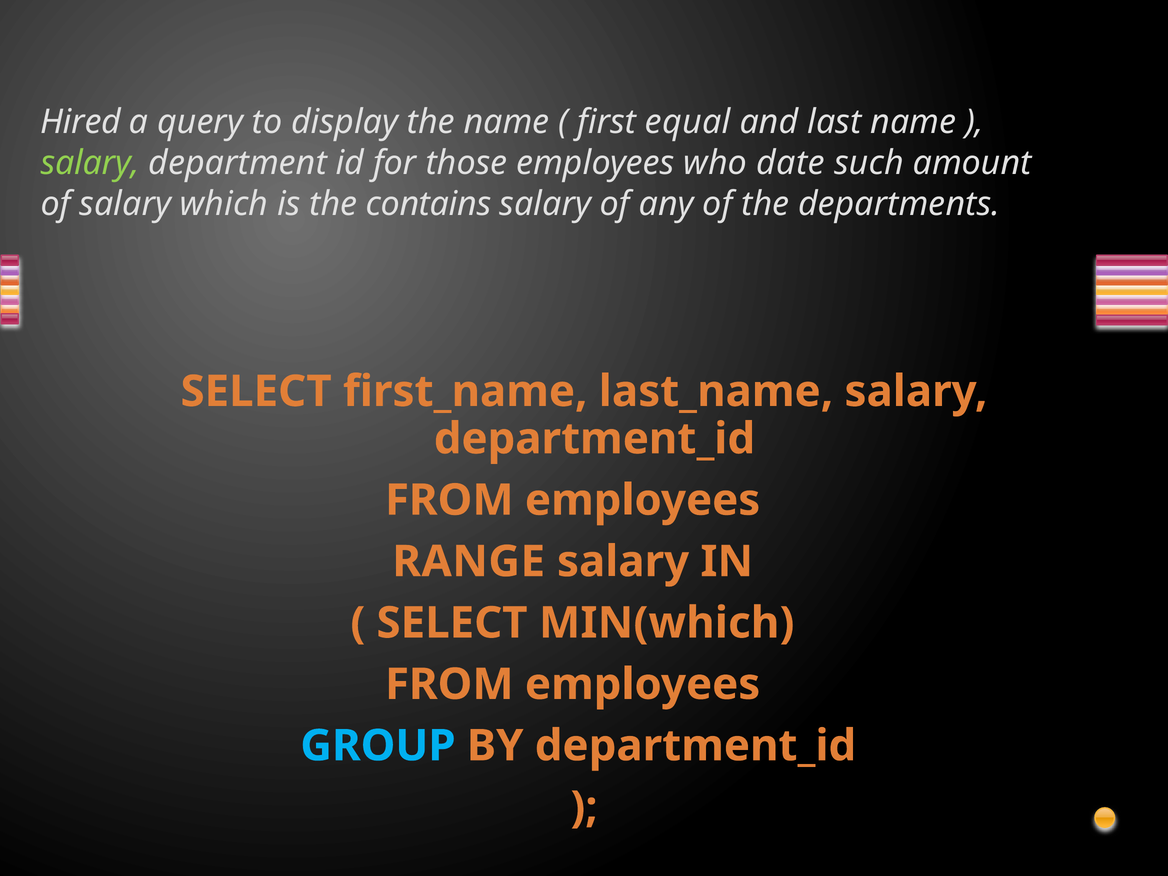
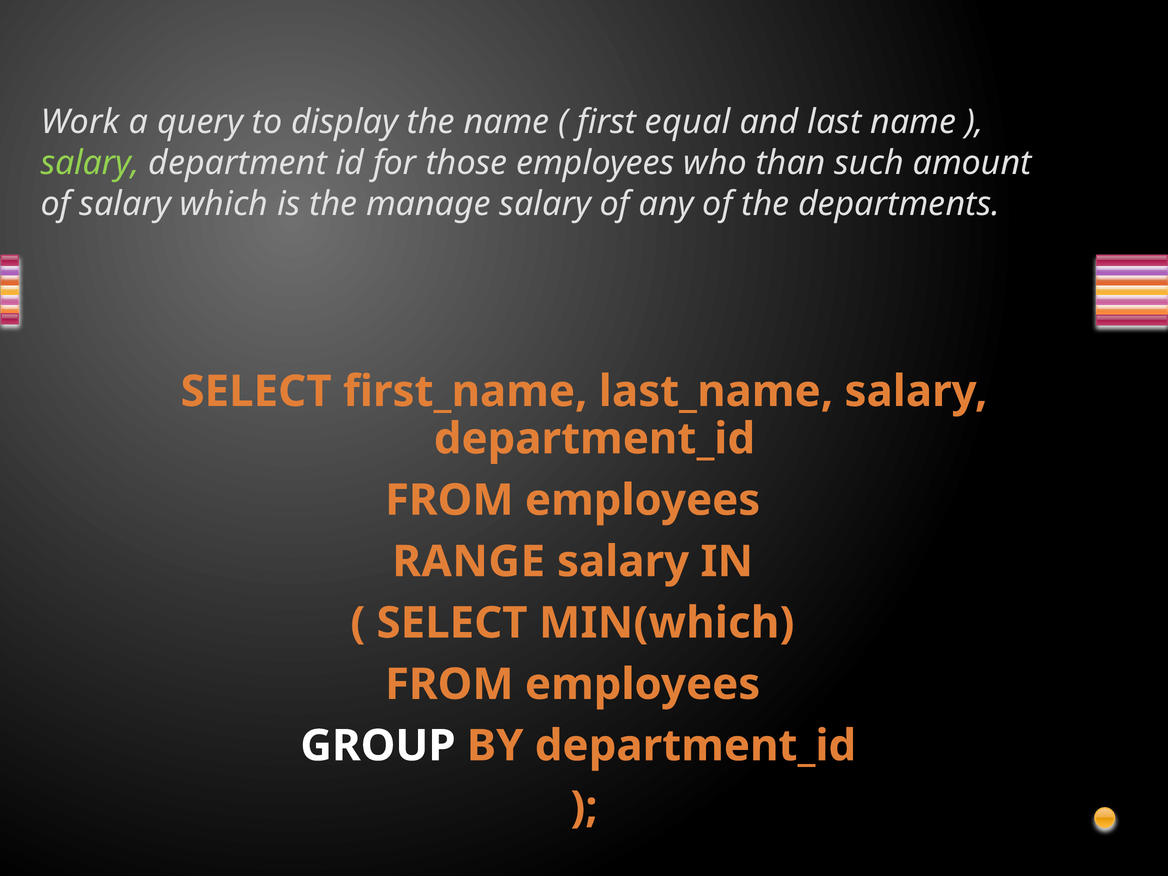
Hired: Hired -> Work (80, 122)
date: date -> than (791, 163)
contains: contains -> manage (428, 204)
GROUP colour: light blue -> white (378, 746)
